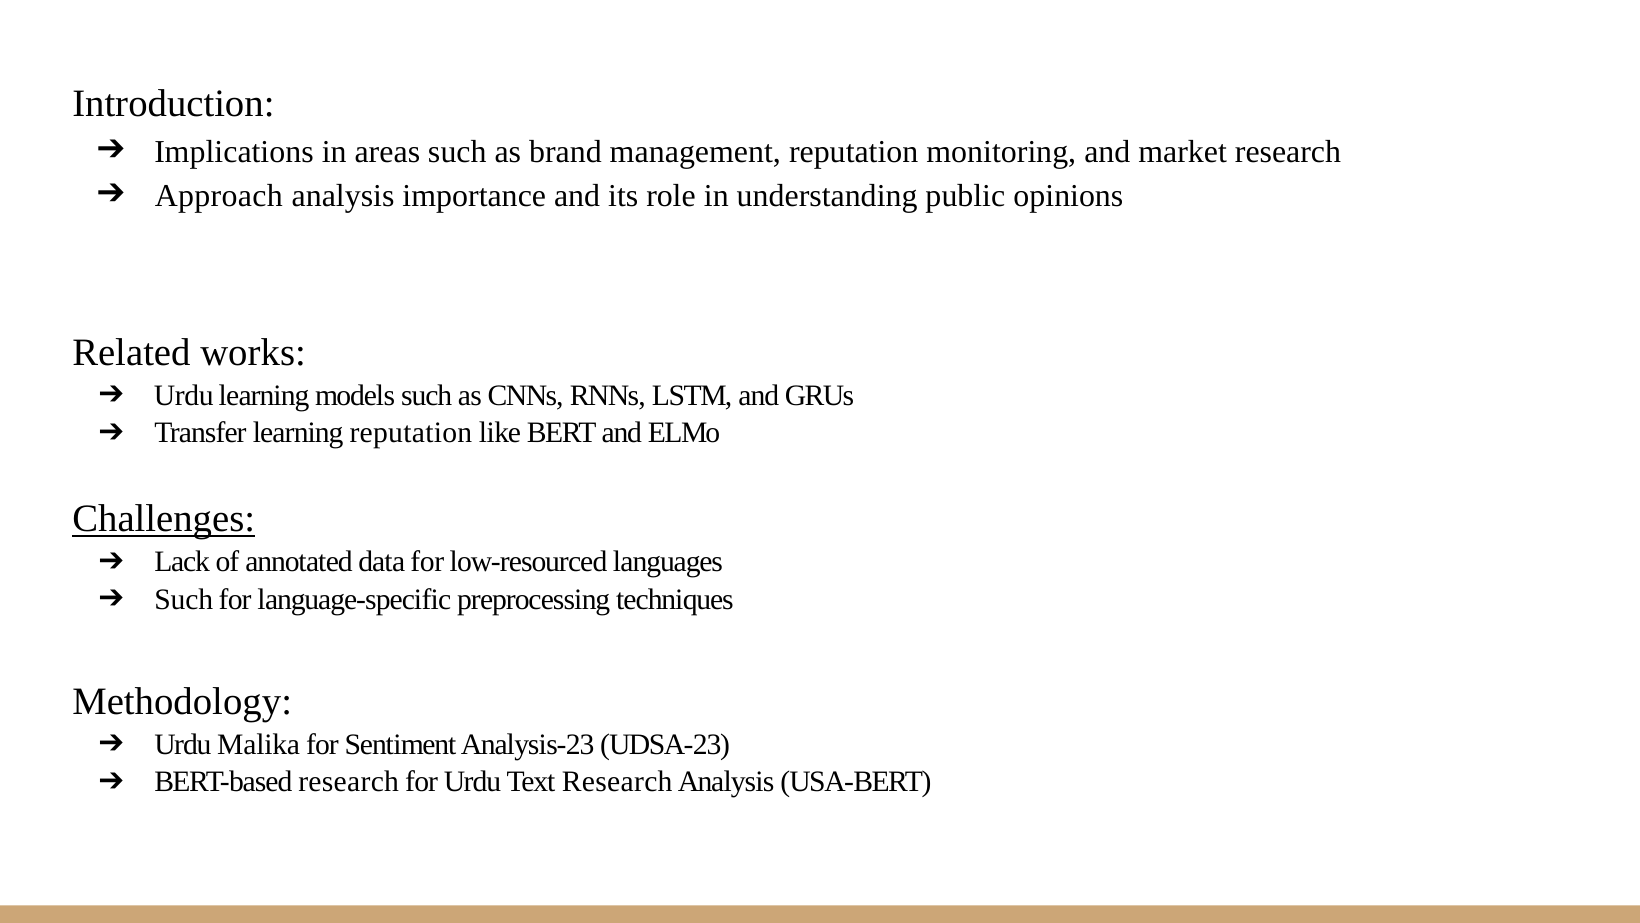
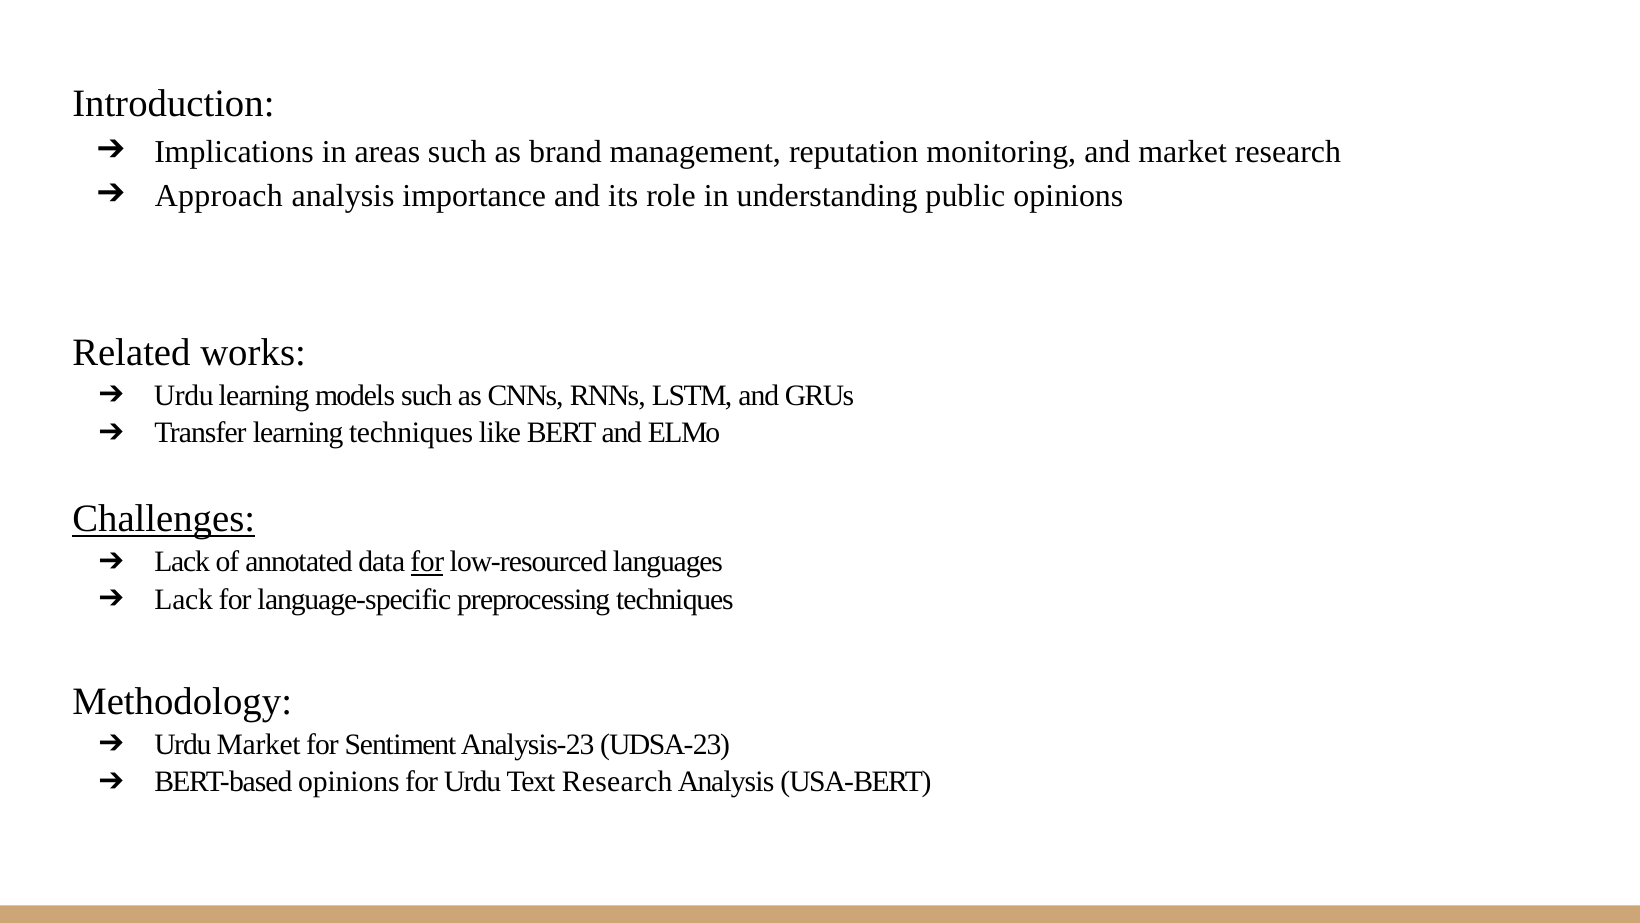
learning reputation: reputation -> techniques (411, 433)
for underline: none -> present (427, 562)
Such: Such -> Lack (184, 599)
Urdu Malika: Malika -> Market (259, 744)
BERT-based research: research -> opinions (349, 782)
